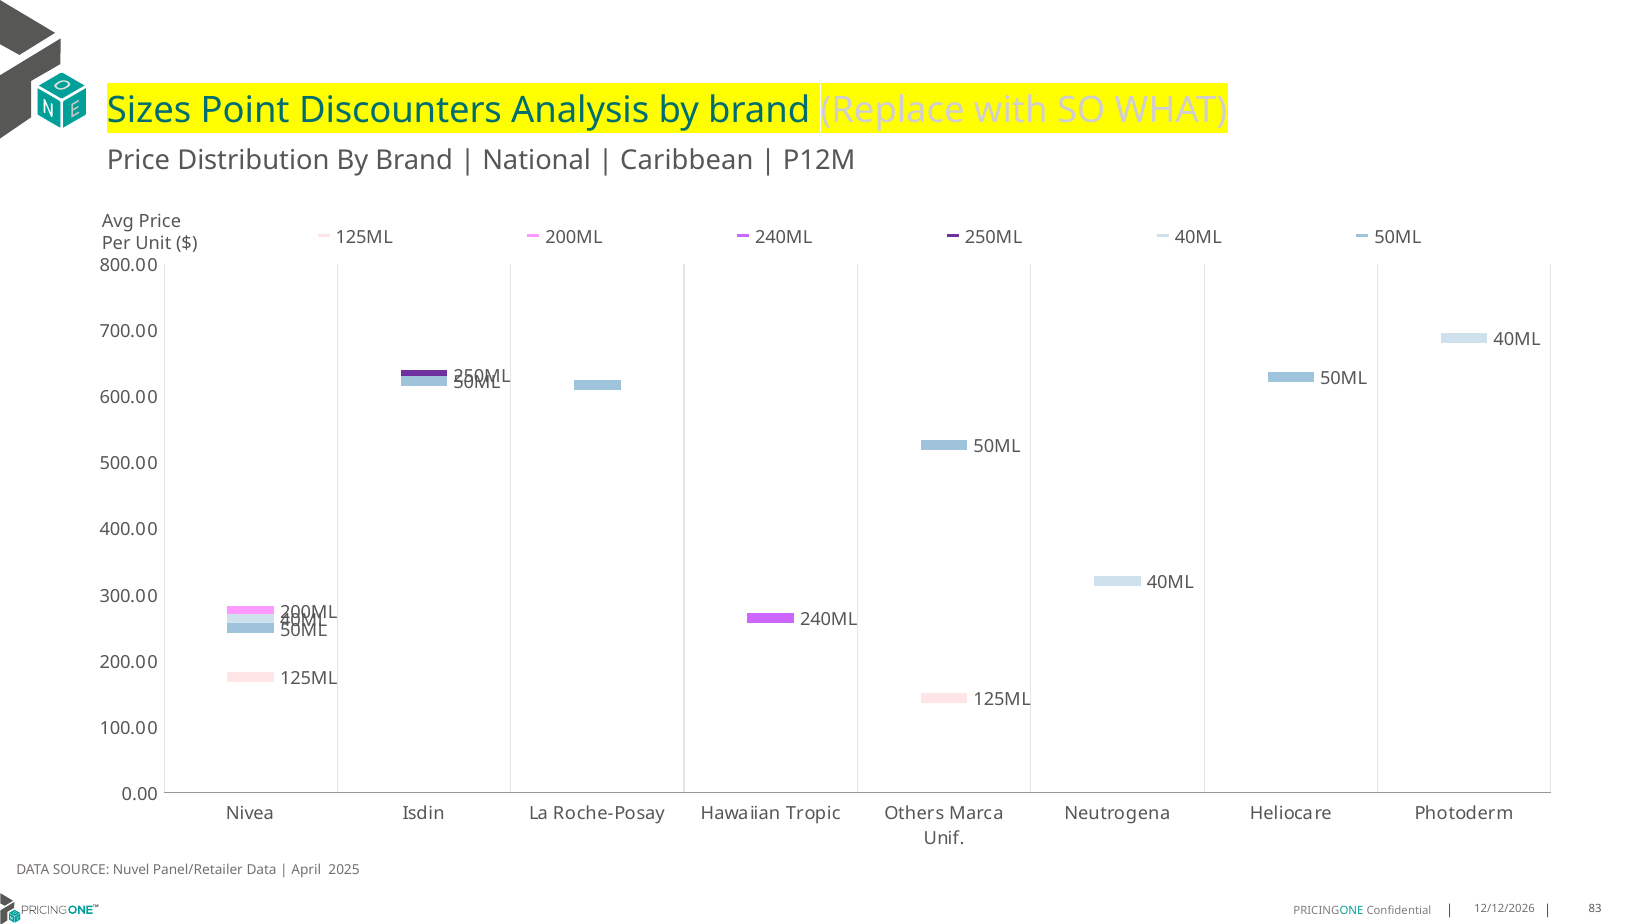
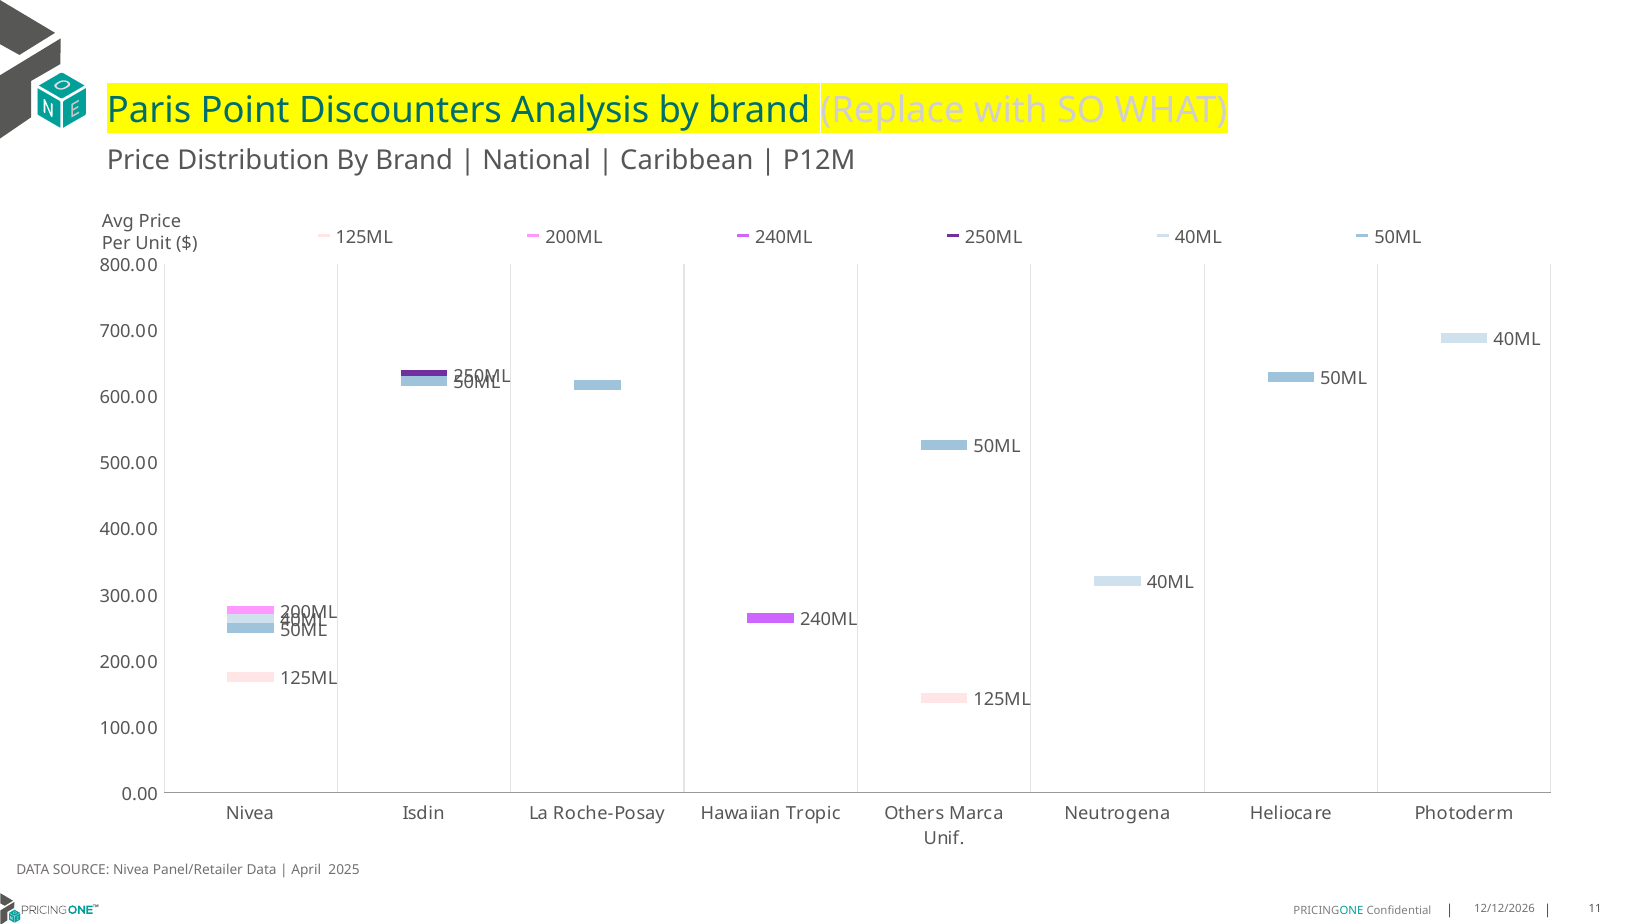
Sizes: Sizes -> Paris (149, 110)
SOURCE Nuvel: Nuvel -> Nivea (131, 870)
83: 83 -> 11 (1595, 908)
